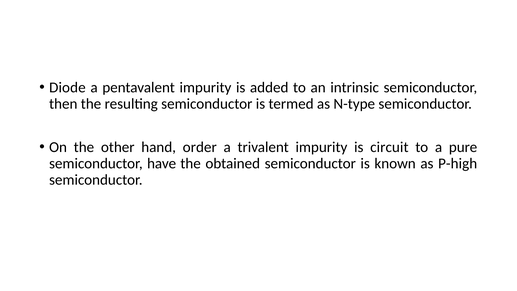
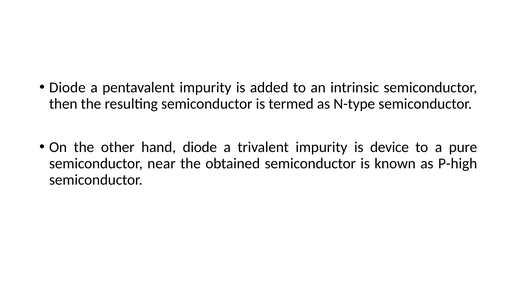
hand order: order -> diode (200, 147)
circuit: circuit -> device (389, 147)
have: have -> near (161, 163)
